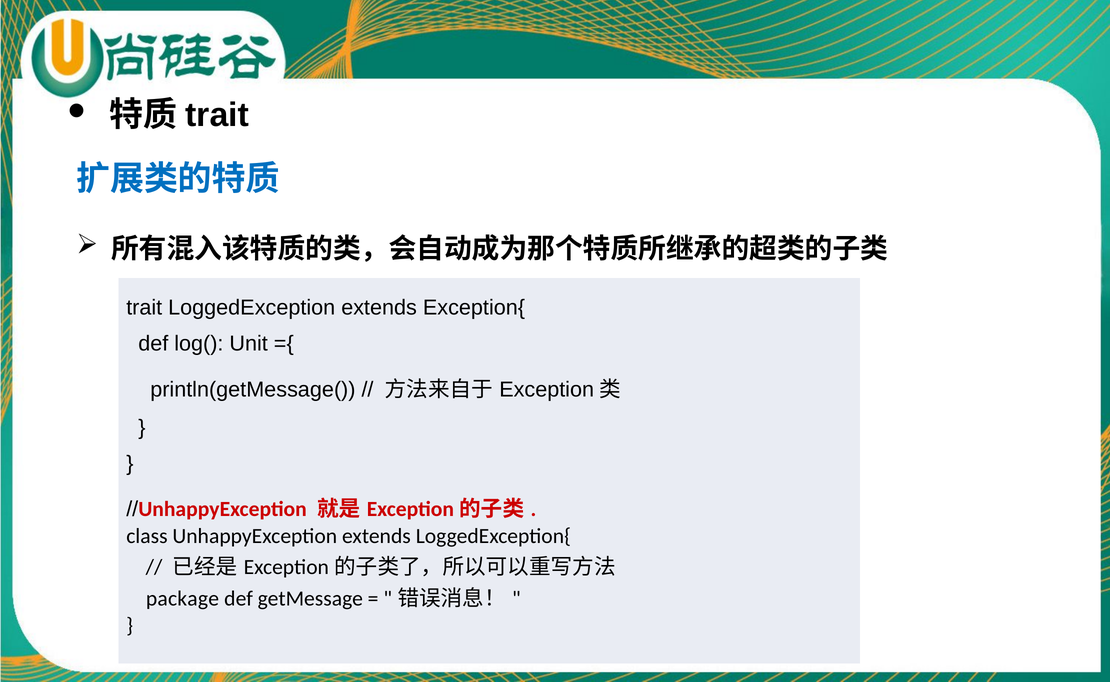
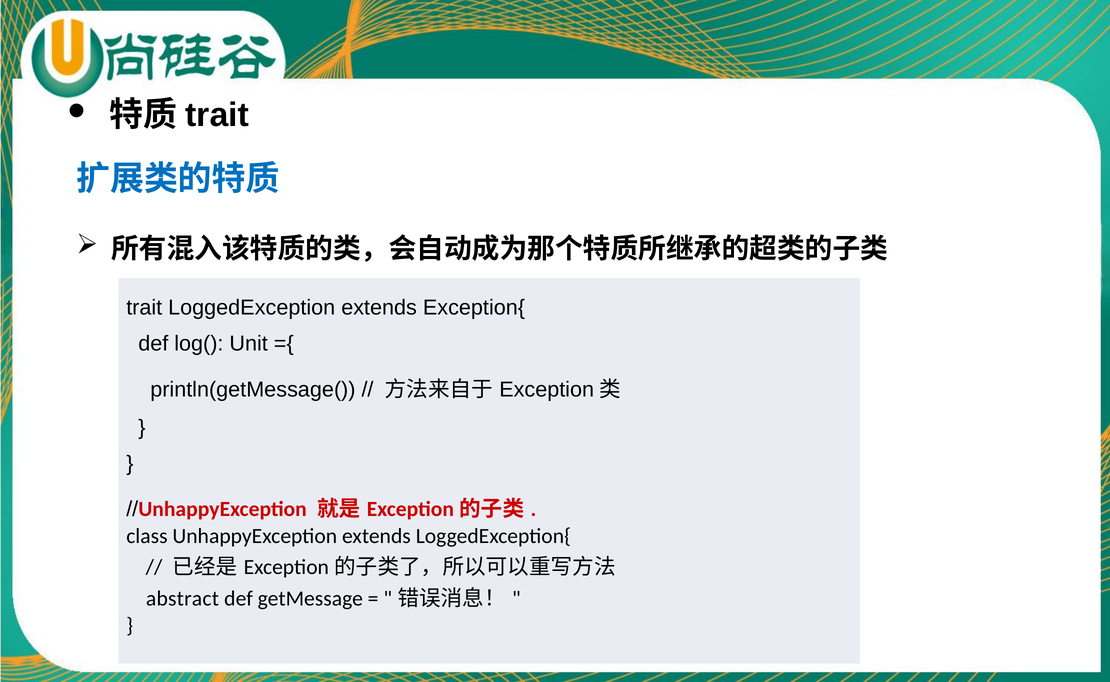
package: package -> abstract (182, 598)
